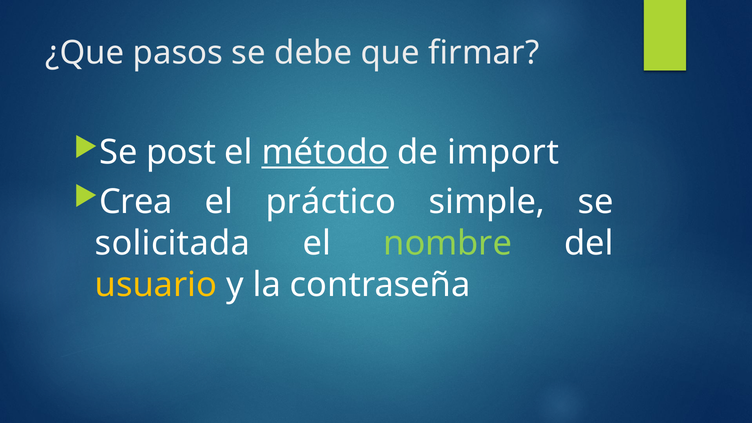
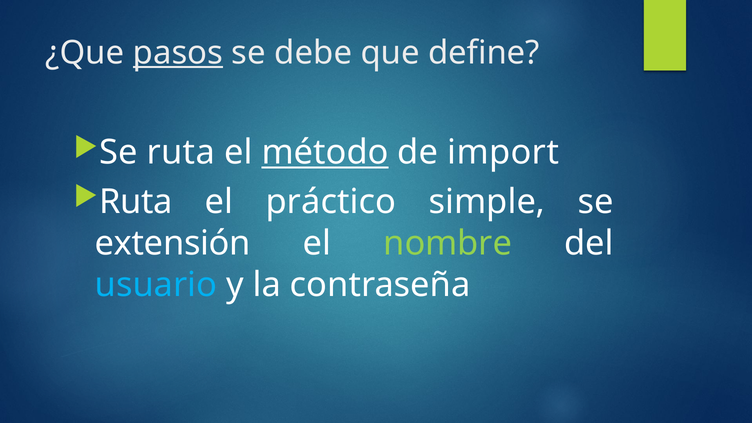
pasos underline: none -> present (178, 53)
firmar: firmar -> define (484, 53)
Se post: post -> ruta (181, 153)
Crea: Crea -> Ruta (136, 202)
solicitada: solicitada -> extensión (173, 243)
usuario colour: yellow -> light blue (156, 285)
